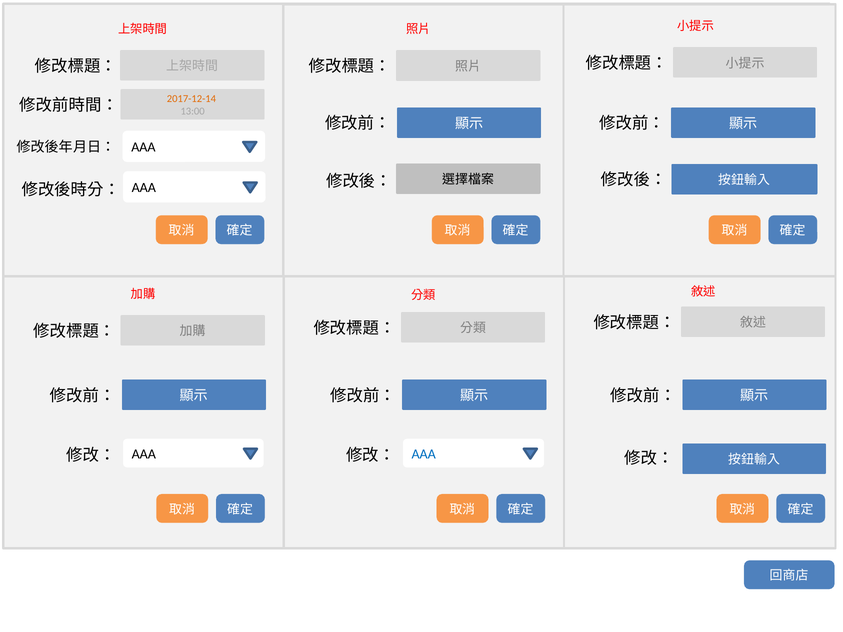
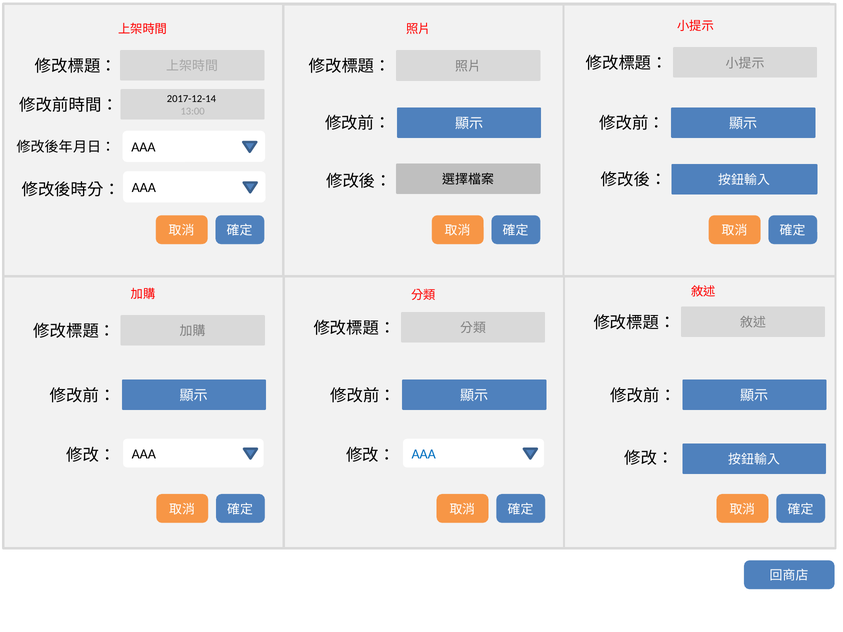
2017-12-14 colour: orange -> black (191, 99)
